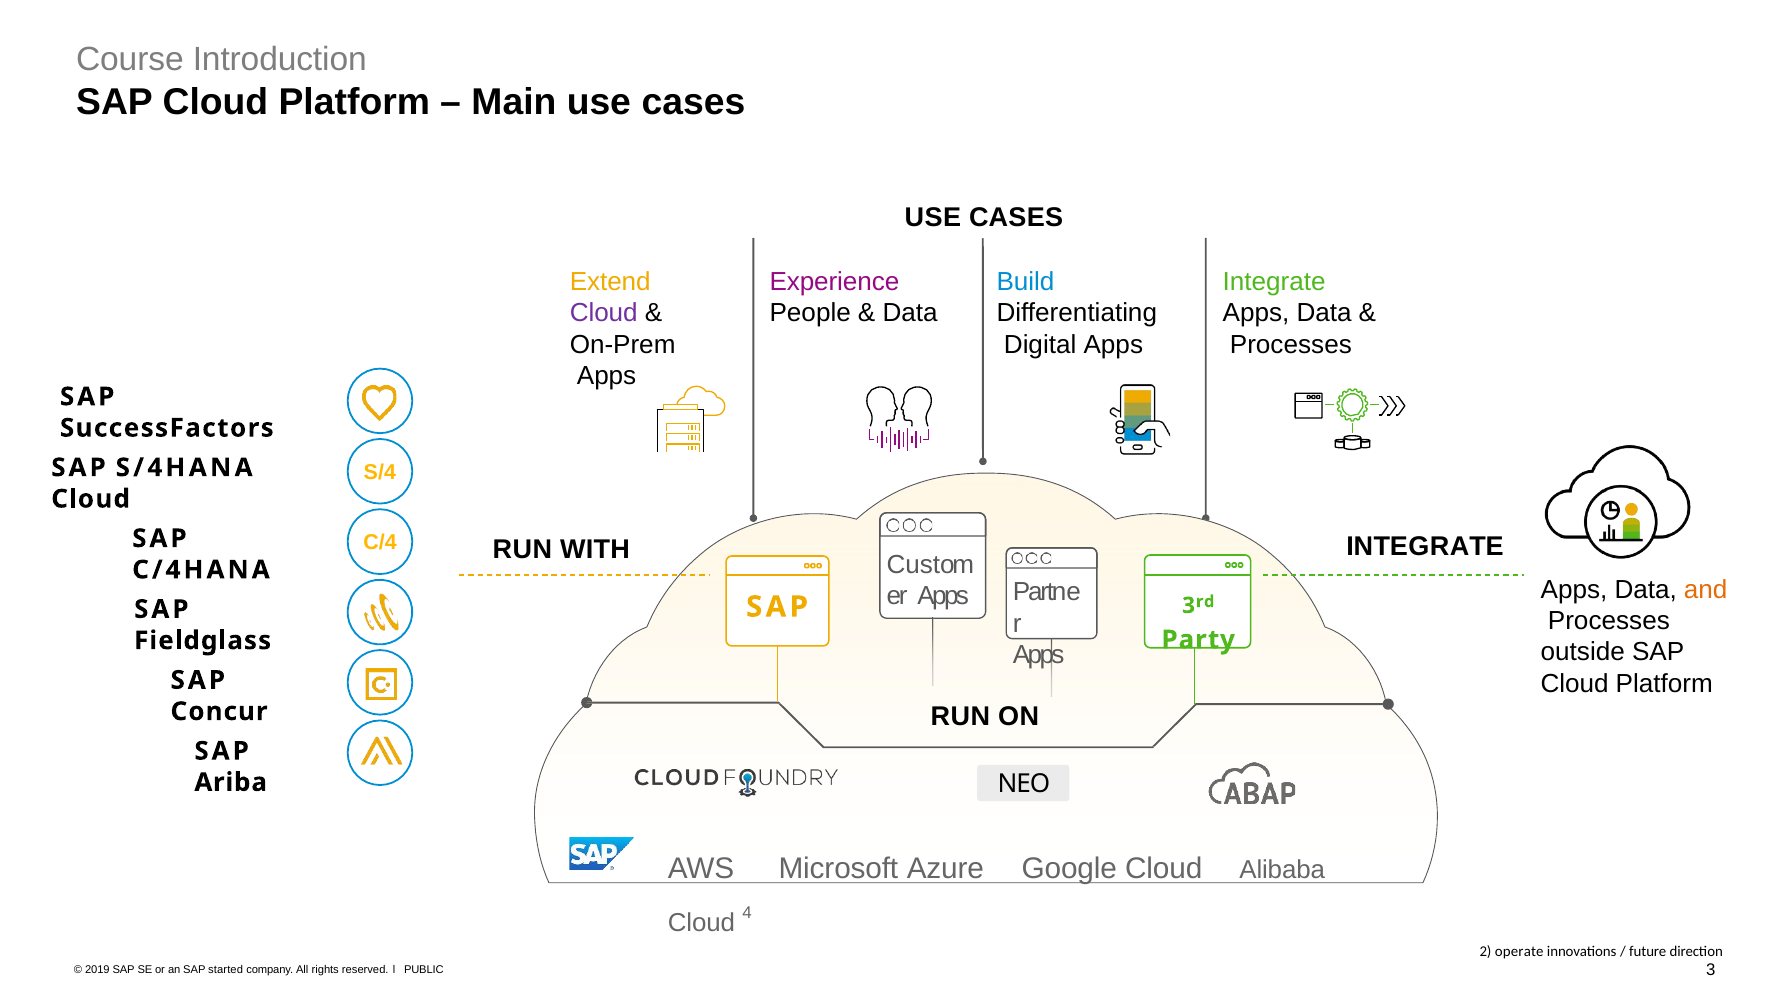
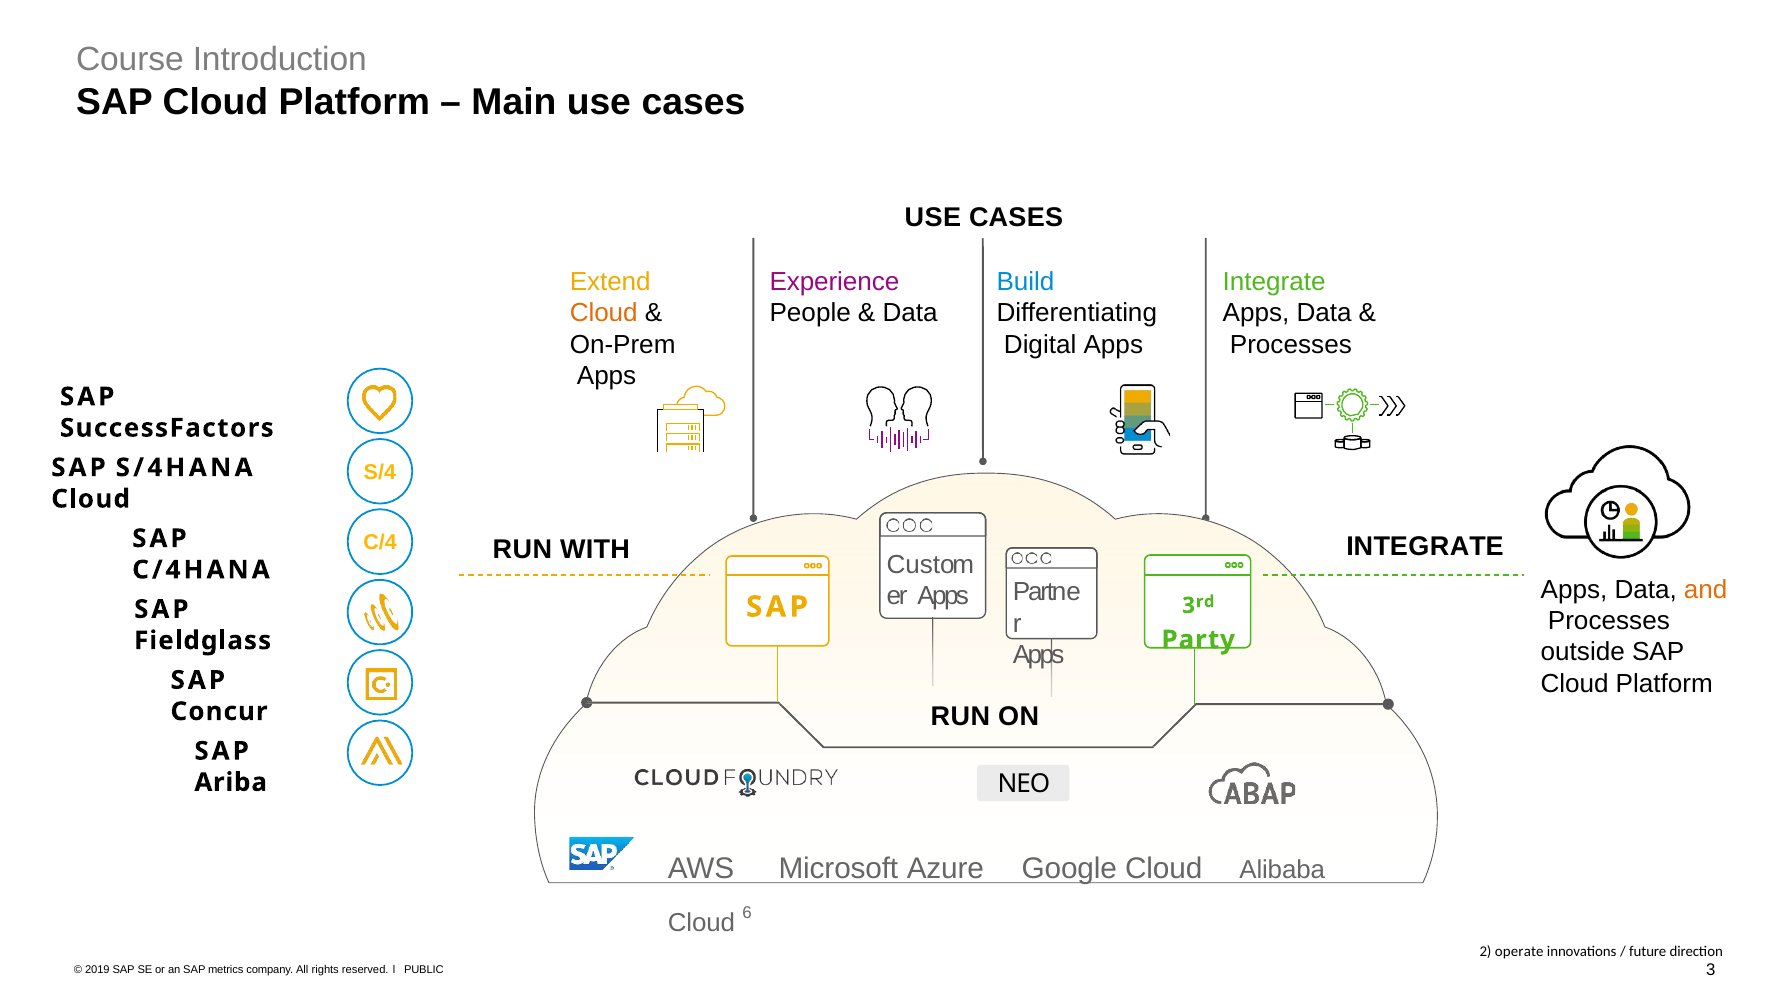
Cloud colour: purple -> orange (604, 313)
4: 4 -> 6 (747, 913)
started: started -> metrics (226, 970)
